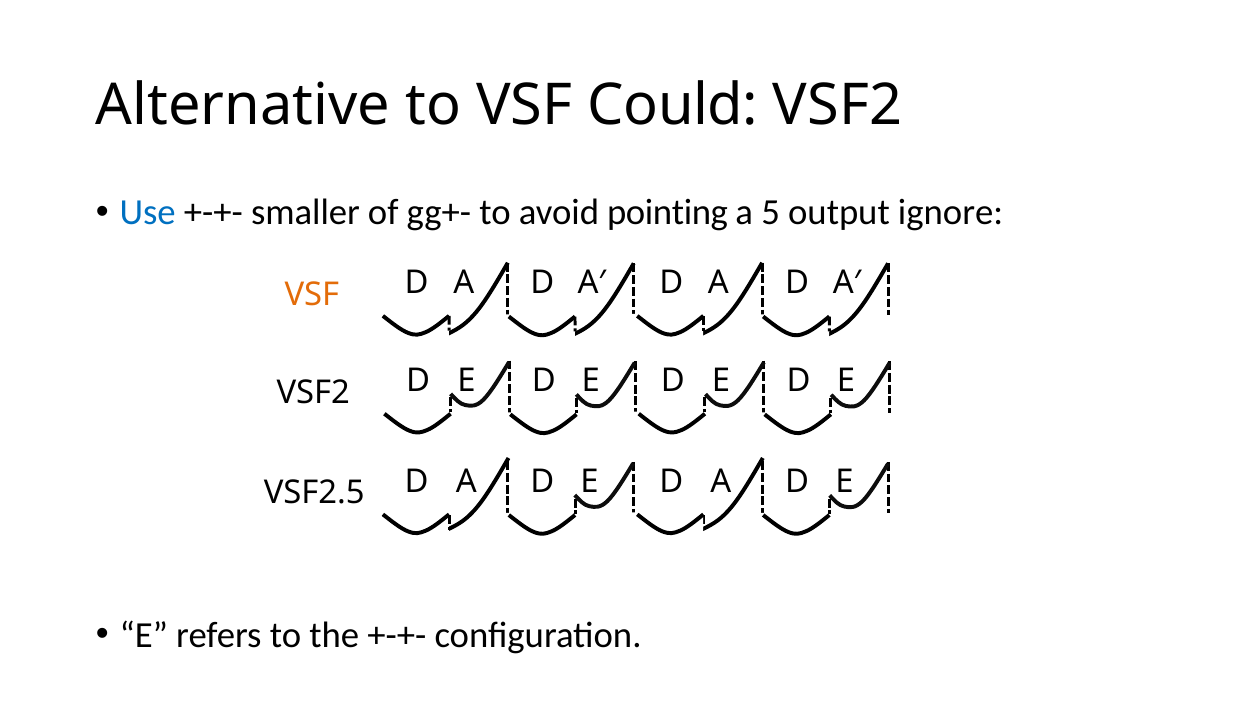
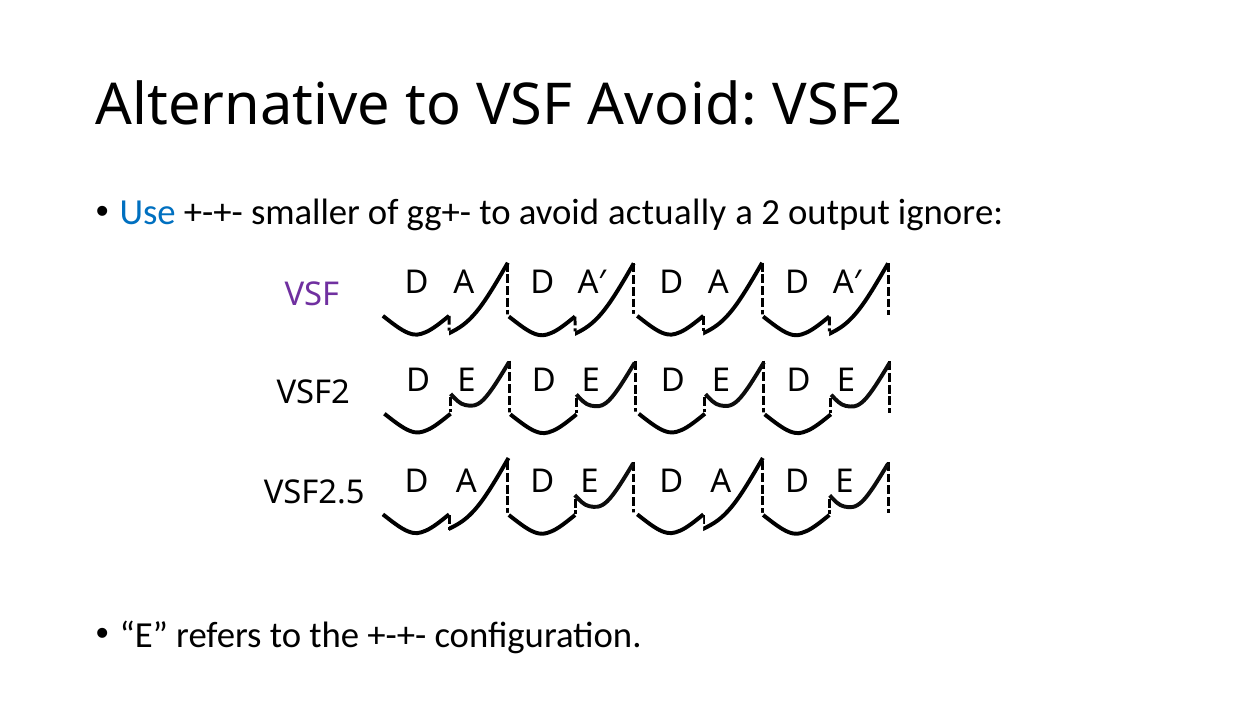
VSF Could: Could -> Avoid (672, 106)
pointing: pointing -> actually (667, 213)
5: 5 -> 2 (771, 213)
VSF colour: orange -> purple (312, 294)
